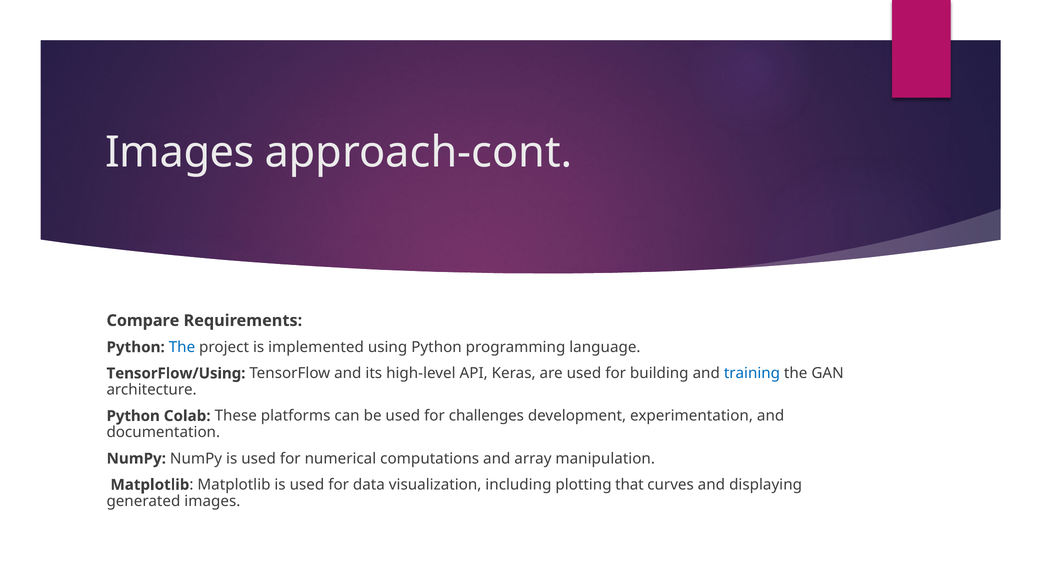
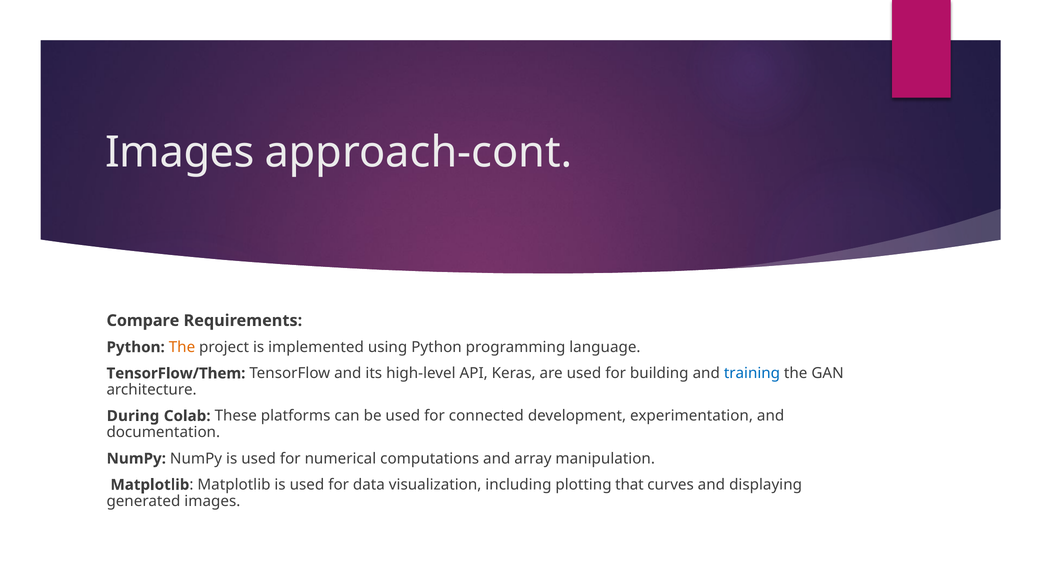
The colour: blue -> orange (182, 347)
TensorFlow/Using: TensorFlow/Using -> TensorFlow/Them (176, 373)
Python: Python -> During (133, 416)
challenges: challenges -> connected (486, 416)
